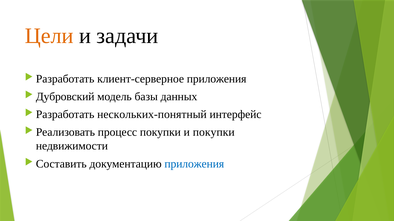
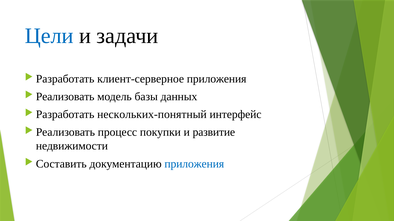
Цели colour: orange -> blue (49, 36)
Дубровский: Дубровский -> Реализовать (65, 97)
и покупки: покупки -> развитие (214, 133)
